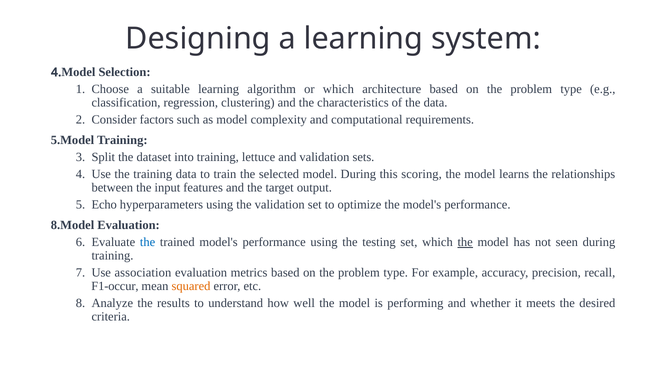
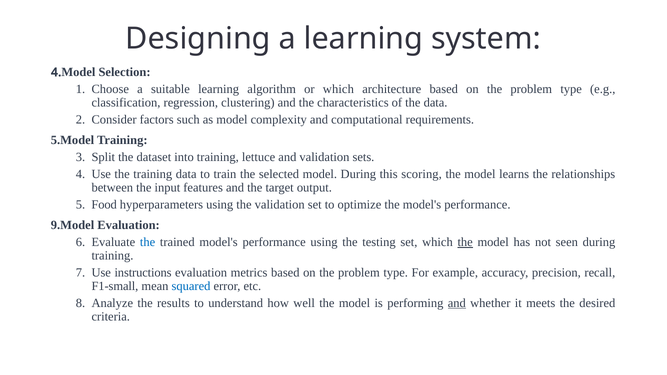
Echo: Echo -> Food (104, 205)
8.Model: 8.Model -> 9.Model (73, 225)
association: association -> instructions (143, 273)
F1-occur: F1-occur -> F1-small (115, 286)
squared colour: orange -> blue (191, 286)
and underline: none -> present (457, 303)
